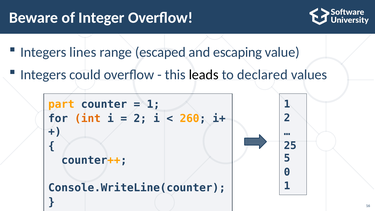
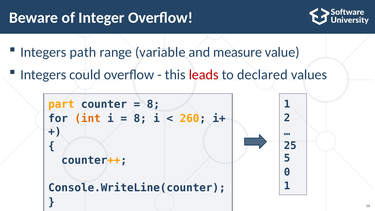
lines: lines -> path (83, 52)
escaped: escaped -> variable (160, 52)
escaping: escaping -> measure (238, 52)
leads colour: black -> red (204, 75)
1: 1 -> 8 (153, 104)
2: 2 -> 8 (140, 119)
